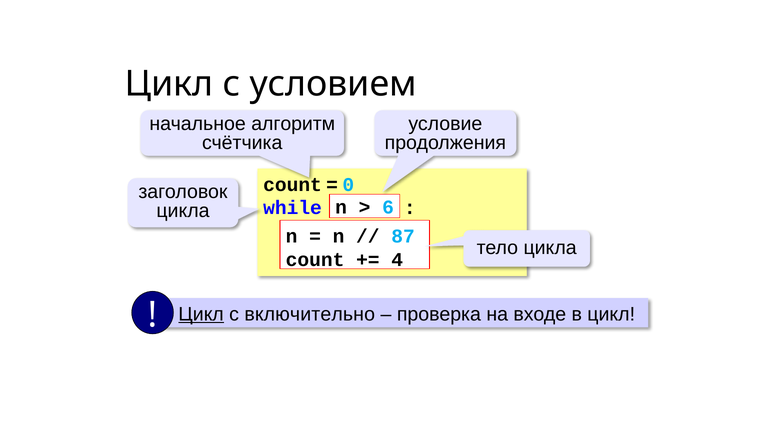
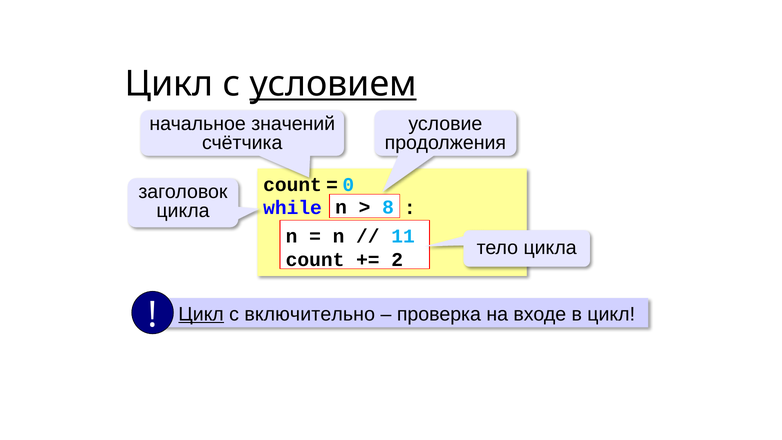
условием underline: none -> present (333, 84)
алгоритм: алгоритм -> значений (293, 124)
6: 6 -> 8 (388, 207)
87: 87 -> 11 (403, 236)
4: 4 -> 2 (397, 260)
